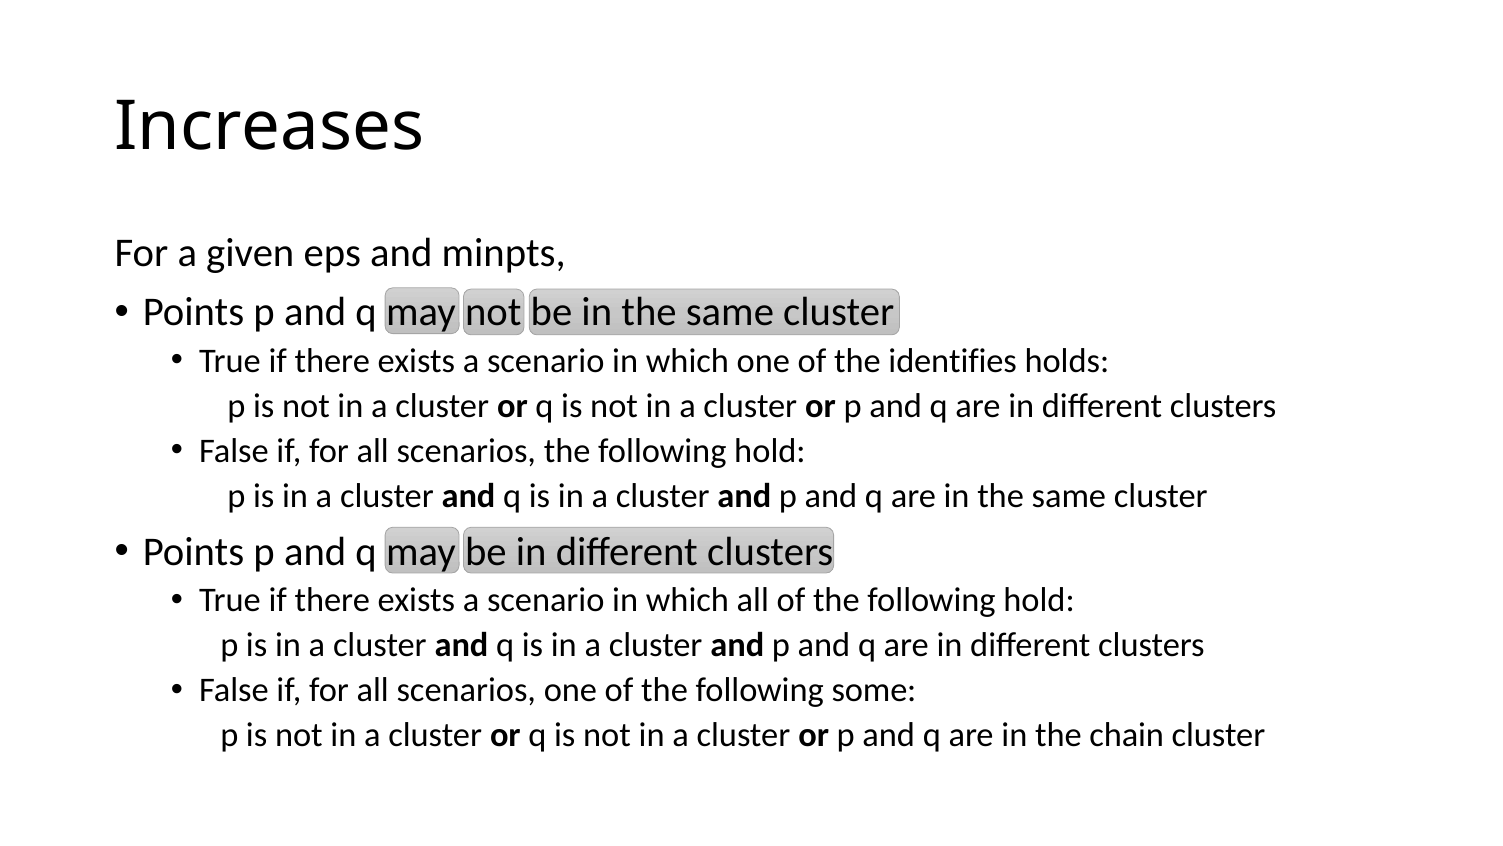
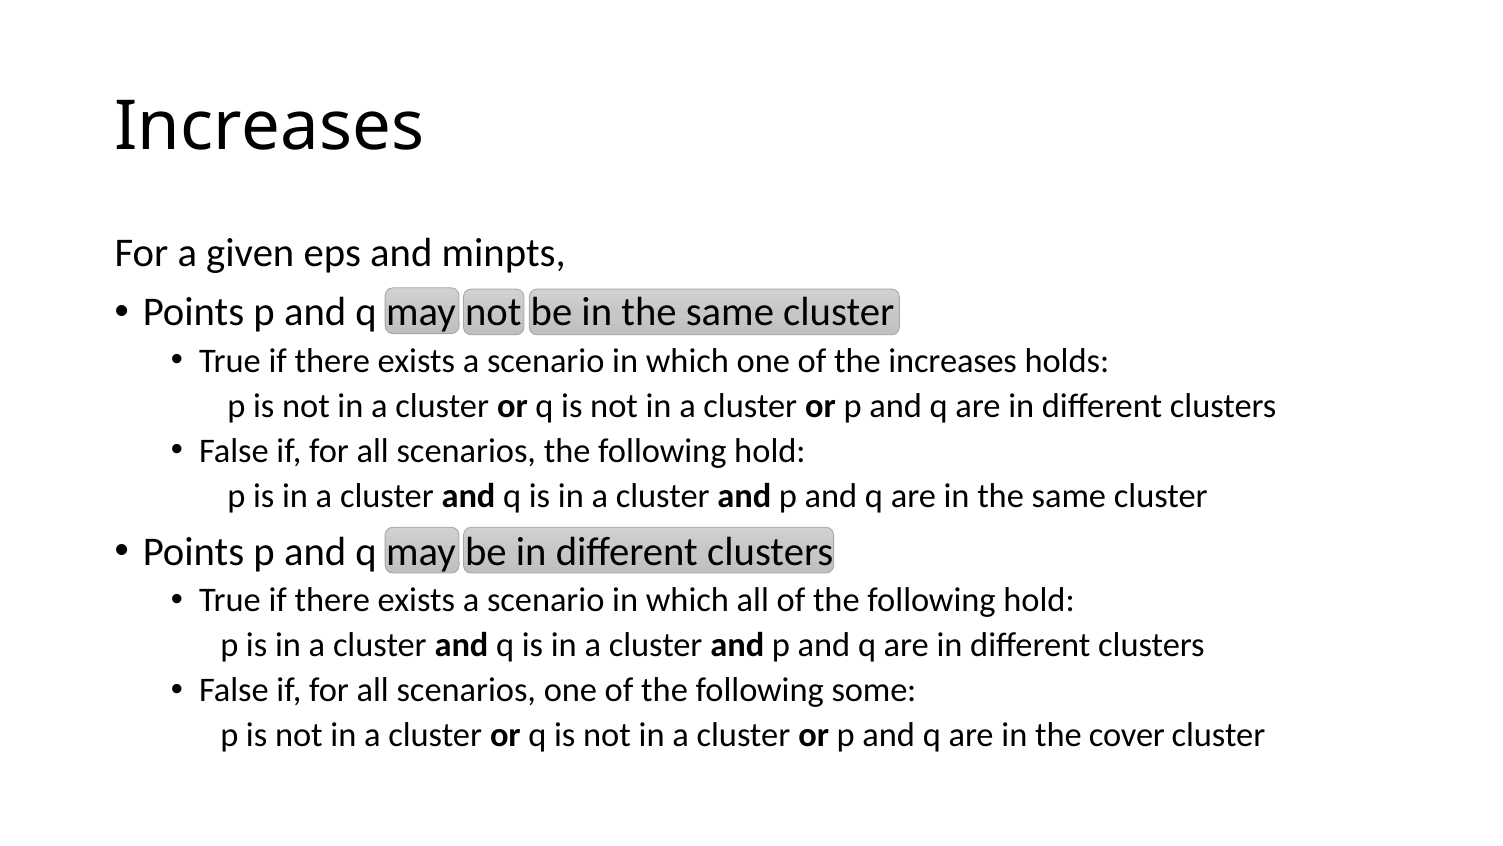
the identifies: identifies -> increases (953, 360)
chain: chain -> cover (1127, 735)
